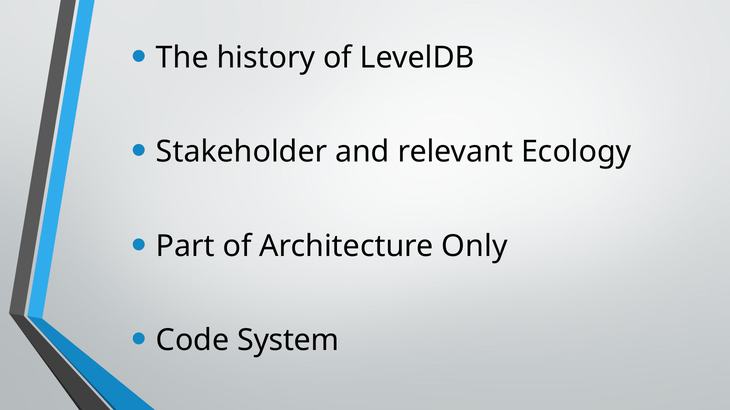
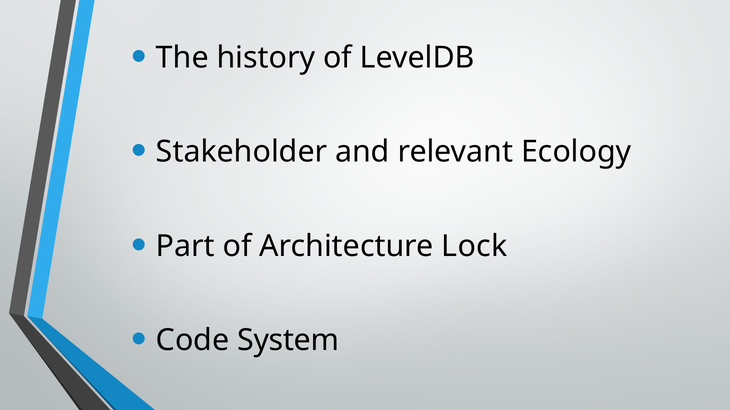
Only: Only -> Lock (474, 246)
